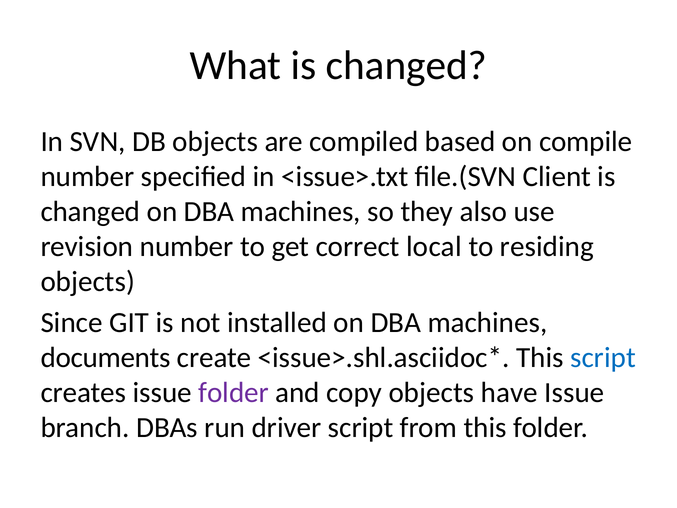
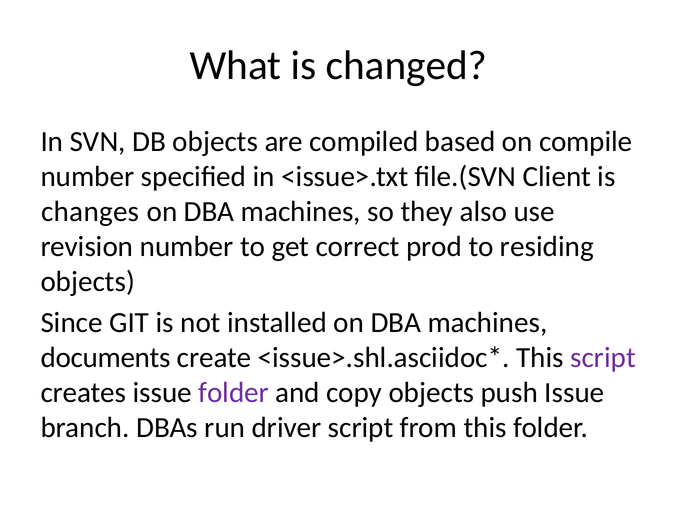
changed: changed -> changes (90, 211)
local: local -> prod (434, 246)
script colour: blue -> purple (603, 357)
have: have -> push (509, 392)
